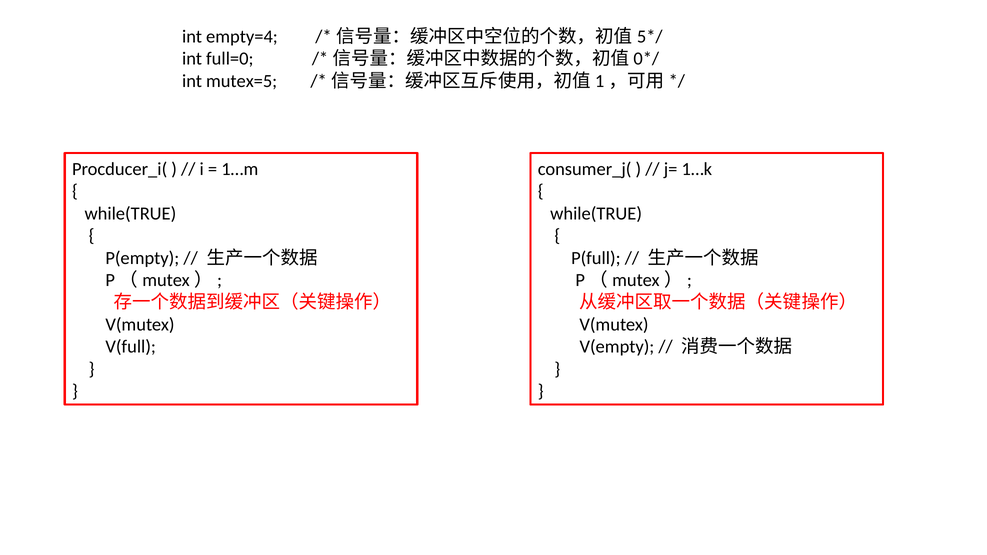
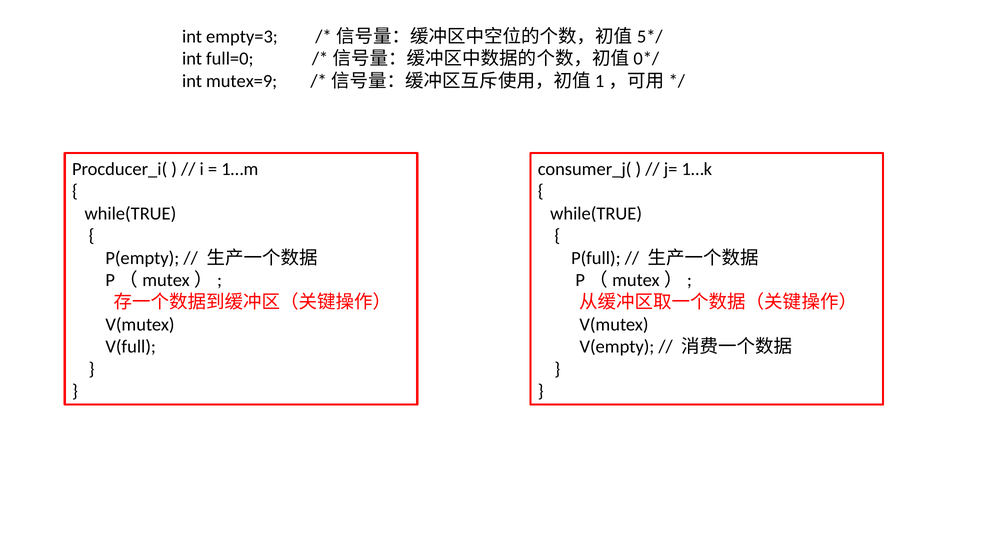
empty=4: empty=4 -> empty=3 (242, 37)
mutex=5: mutex=5 -> mutex=9 (242, 81)
